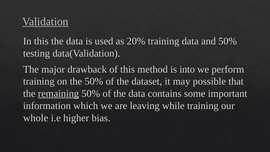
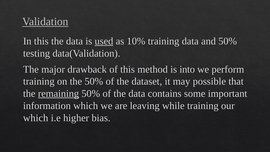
used underline: none -> present (104, 41)
20%: 20% -> 10% (136, 41)
whole: whole -> which (36, 118)
